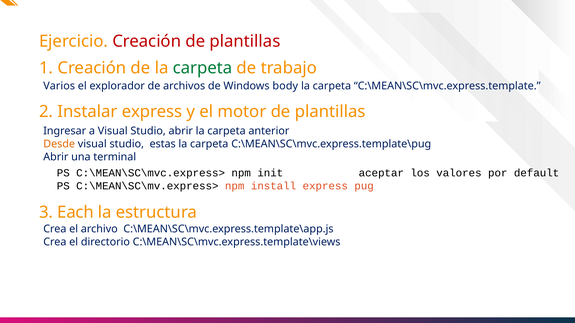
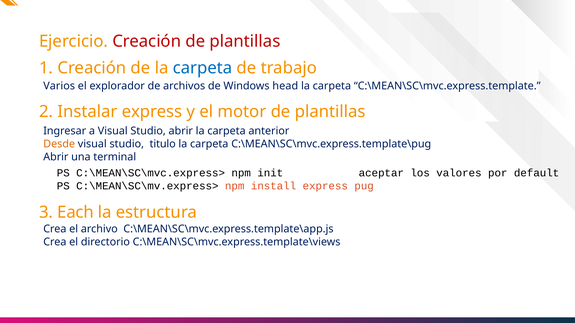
carpeta colour: green -> blue (203, 68)
body: body -> head (285, 86)
estas: estas -> titulo (163, 144)
